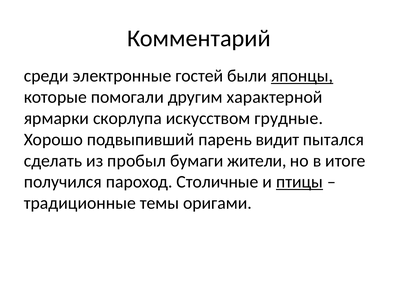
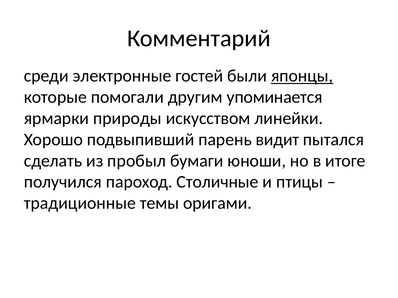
характерной: характерной -> упоминается (275, 97)
скорлупа: скорлупа -> природы (127, 118)
грудные: грудные -> линейки (289, 118)
жители: жители -> юноши (257, 161)
птицы underline: present -> none (300, 182)
